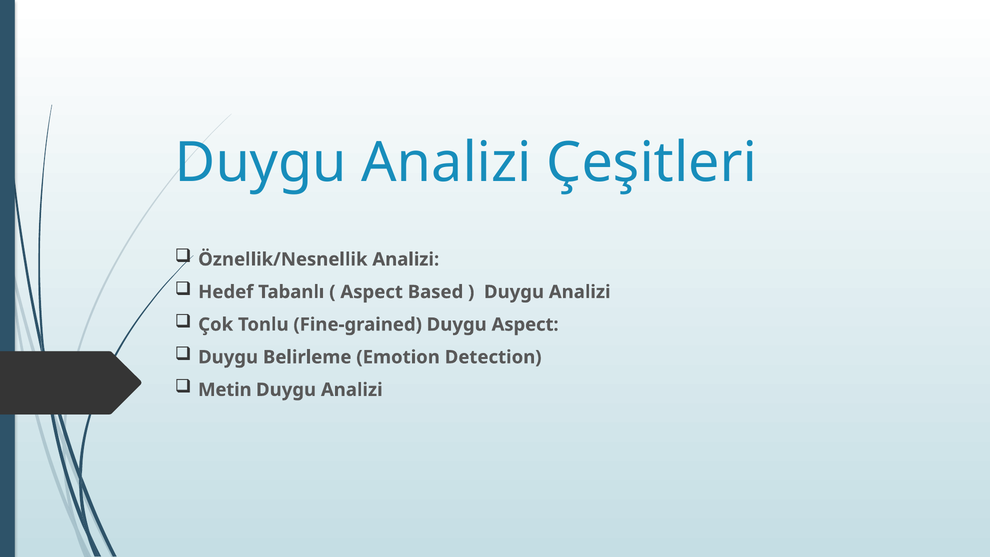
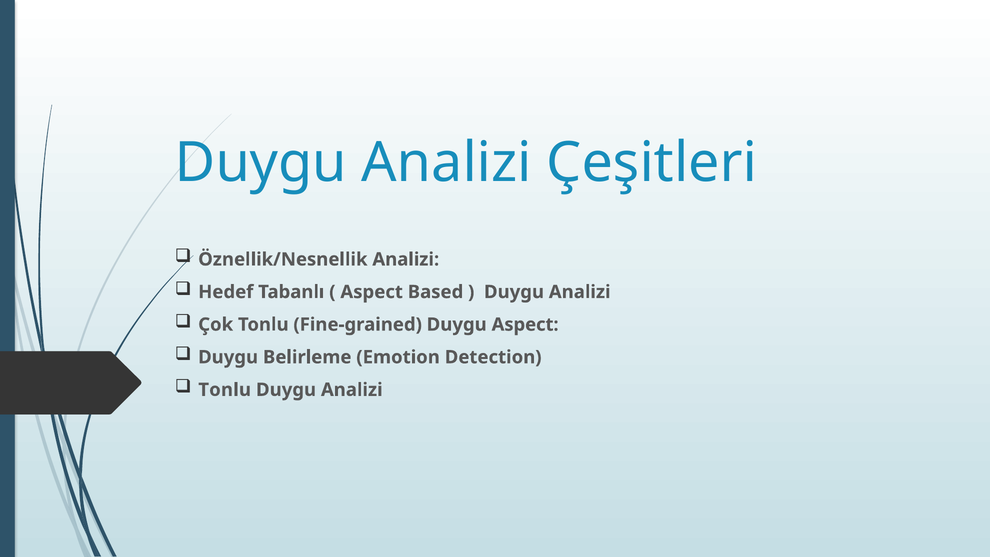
Metin: Metin -> Tonlu (225, 390)
